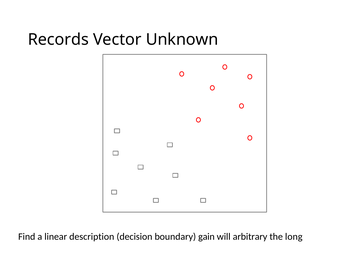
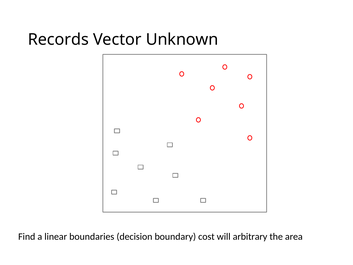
description: description -> boundaries (92, 236)
gain: gain -> cost (206, 236)
long: long -> area (294, 236)
